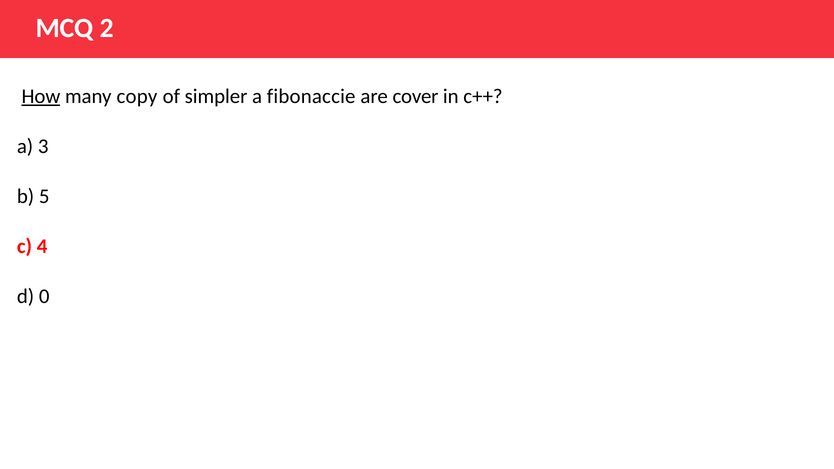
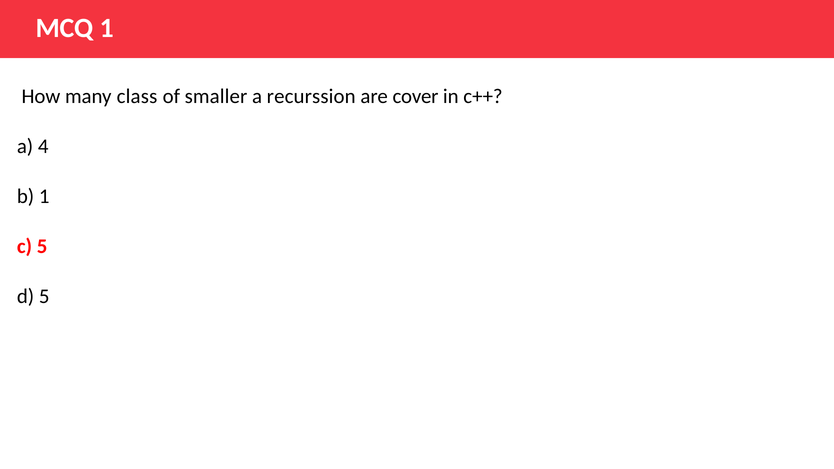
MCQ 2: 2 -> 1 (107, 28)
How underline: present -> none (41, 96)
copy: copy -> class (137, 96)
simpler: simpler -> smaller (216, 96)
fibonaccie: fibonaccie -> recurssion (311, 96)
3: 3 -> 4 (43, 146)
b 5: 5 -> 1 (44, 196)
c 4: 4 -> 5 (42, 246)
d 0: 0 -> 5 (44, 296)
